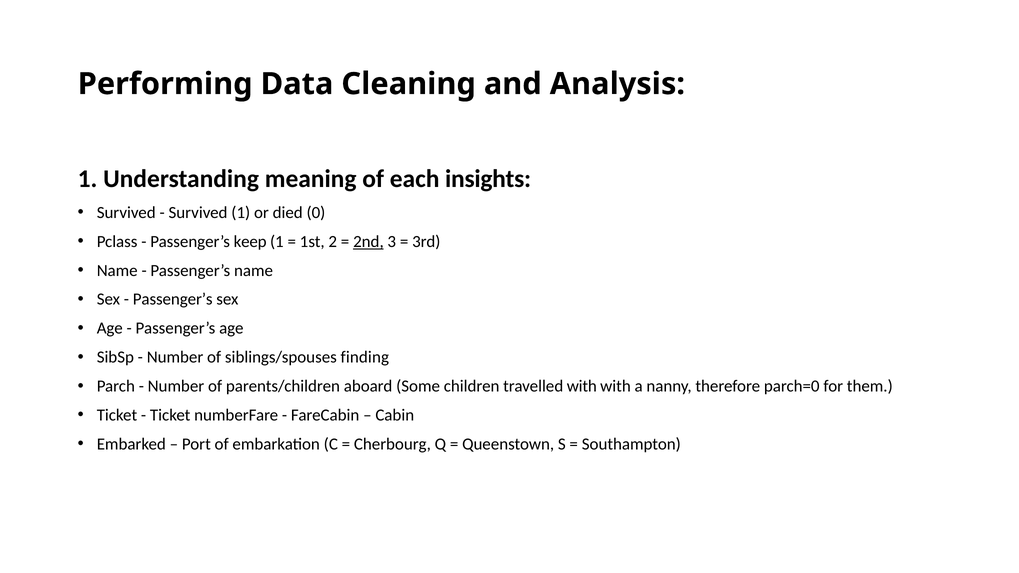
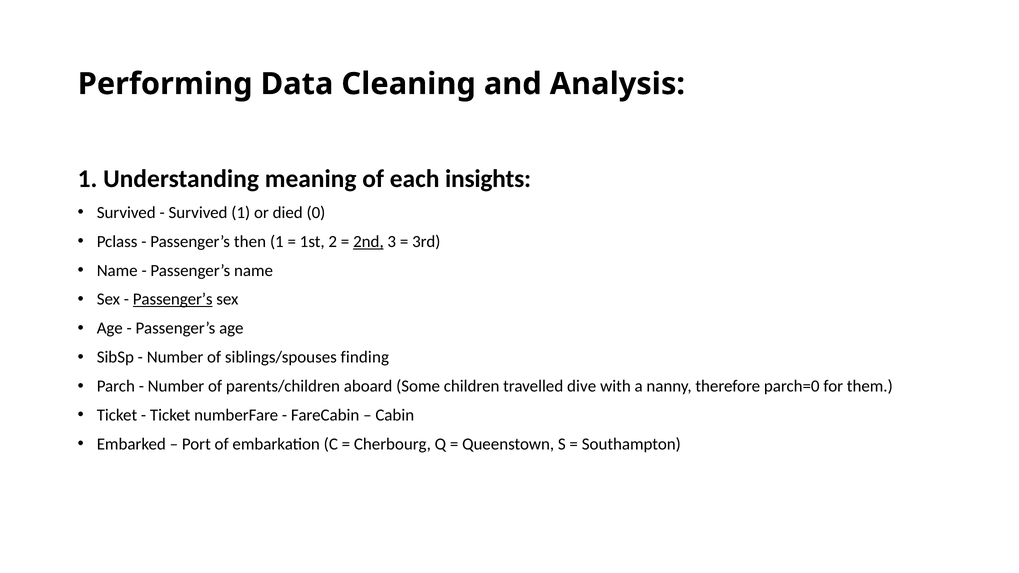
keep: keep -> then (250, 242)
Passenger’s underline: none -> present (173, 299)
travelled with: with -> dive (582, 386)
